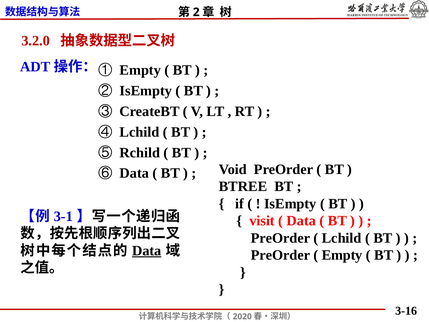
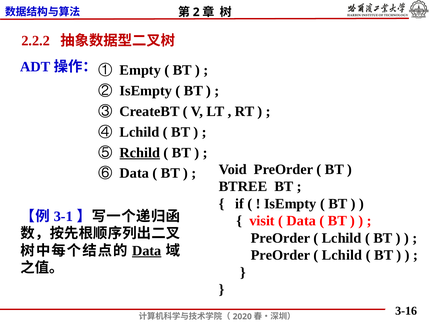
3.2.0: 3.2.0 -> 2.2.2 (36, 41)
Rchild underline: none -> present (140, 153)
Empty: Empty -> Lchild (342, 255)
